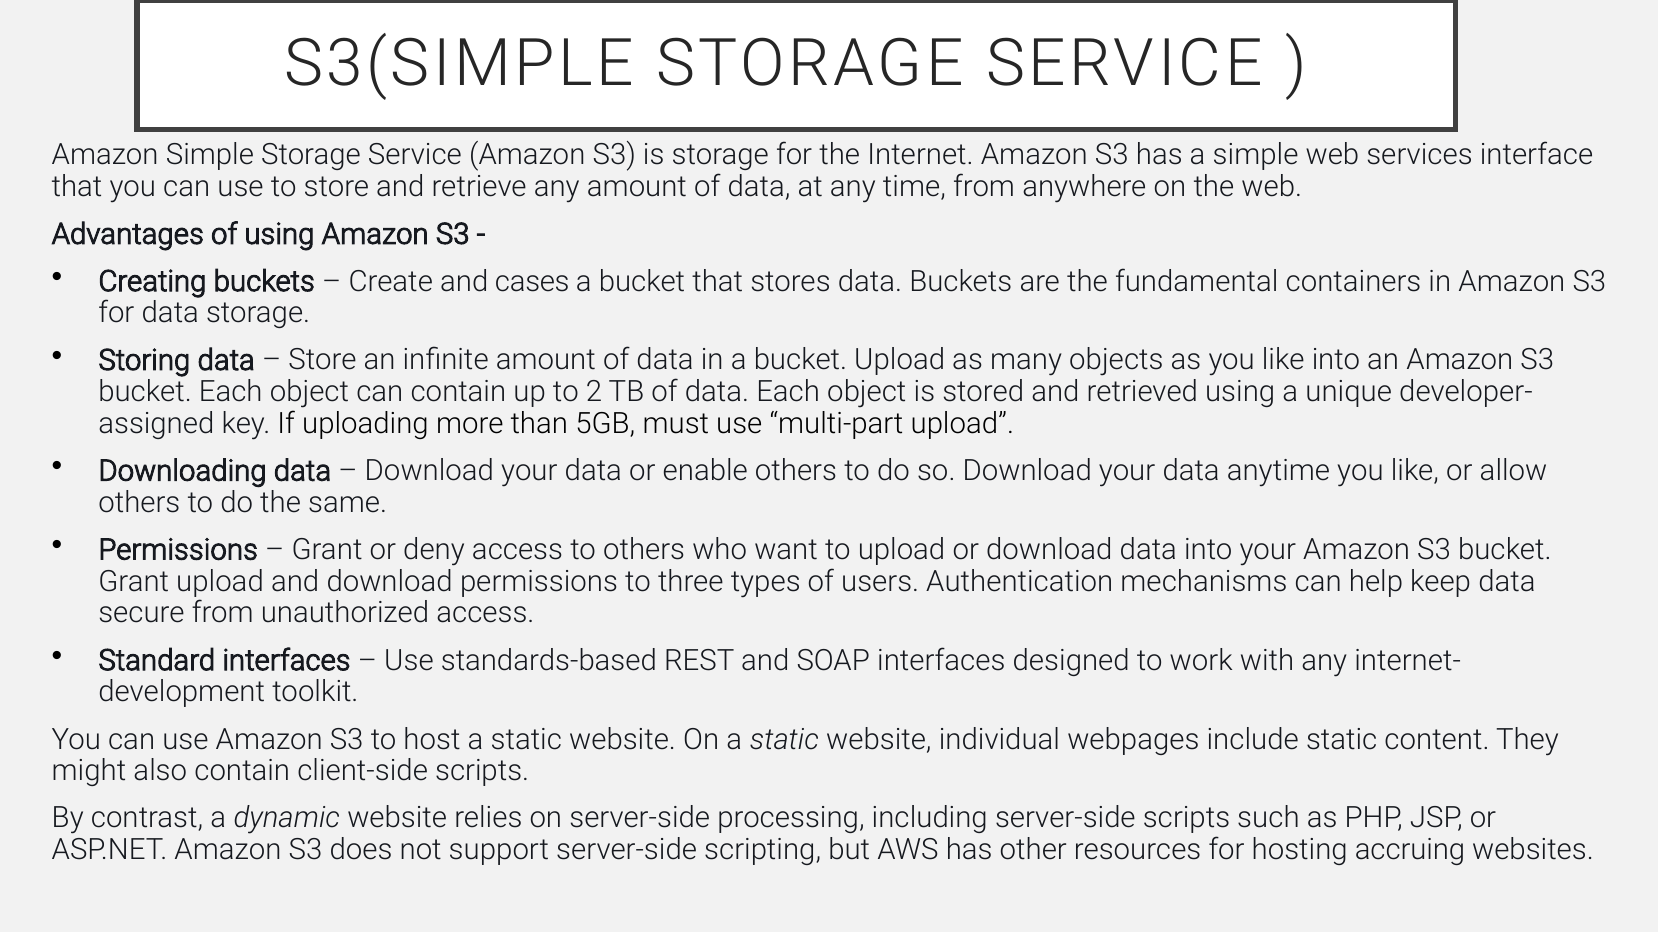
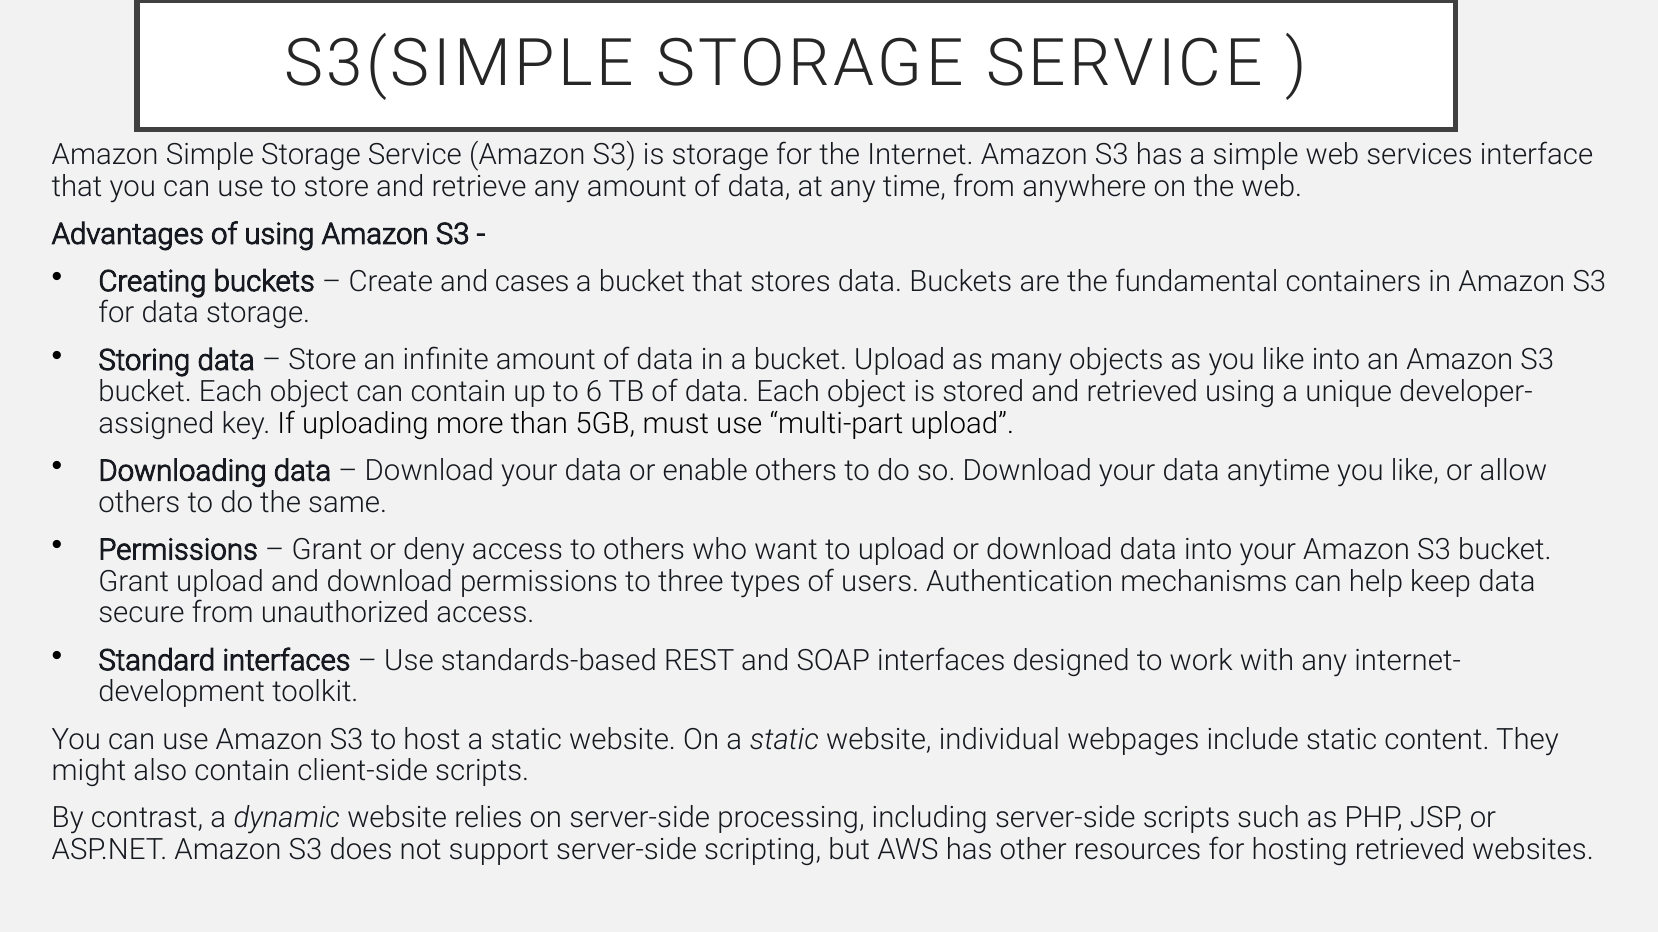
2: 2 -> 6 (594, 392)
hosting accruing: accruing -> retrieved (1410, 851)
